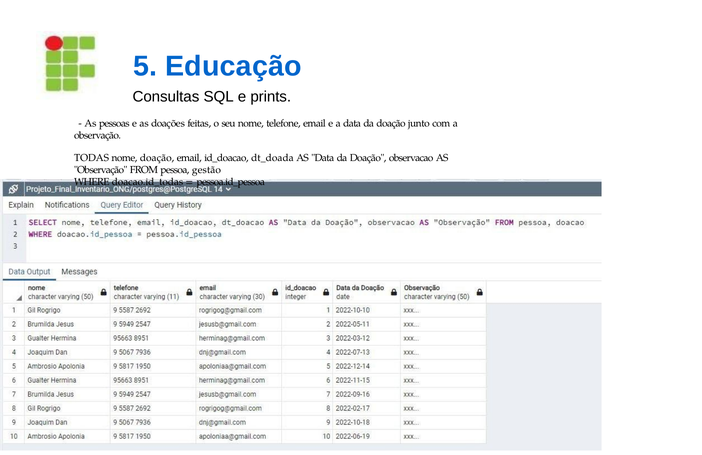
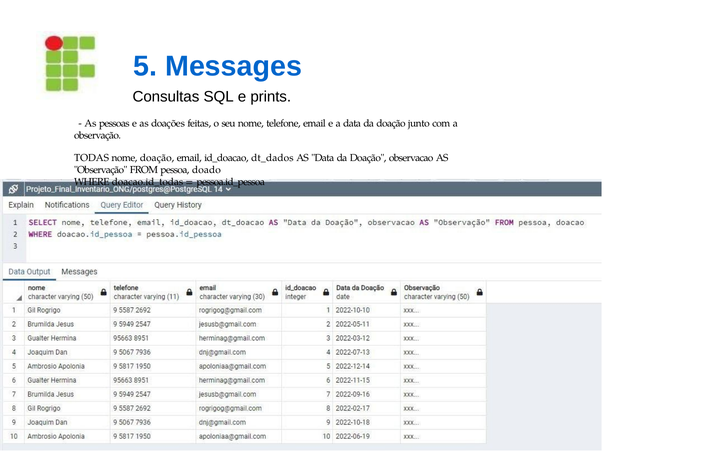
Educação: Educação -> Messages (234, 66)
dt_doada: dt_doada -> dt_dados (272, 158)
gestão: gestão -> doado (206, 170)
